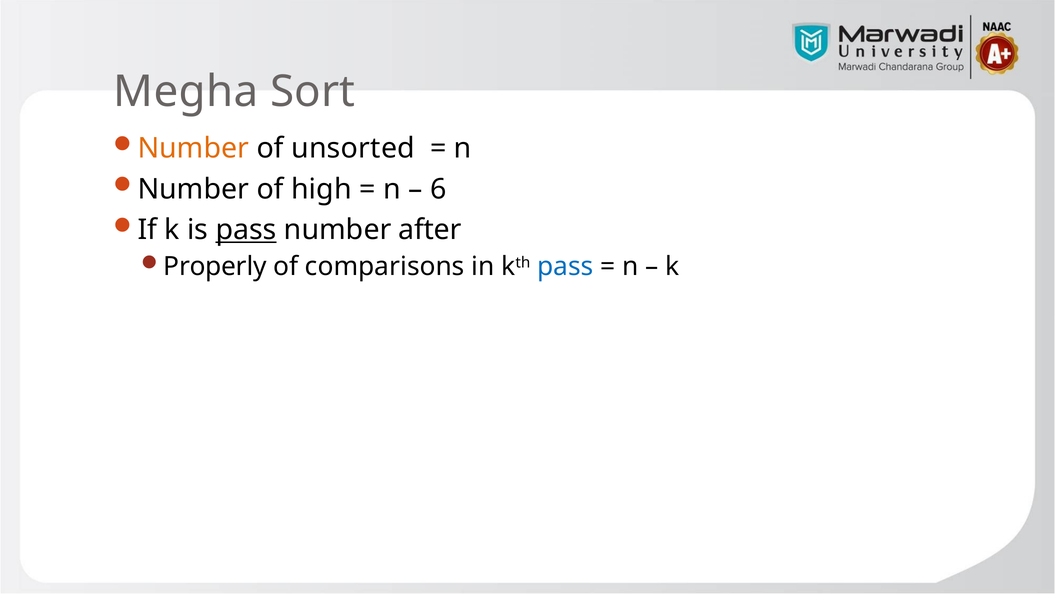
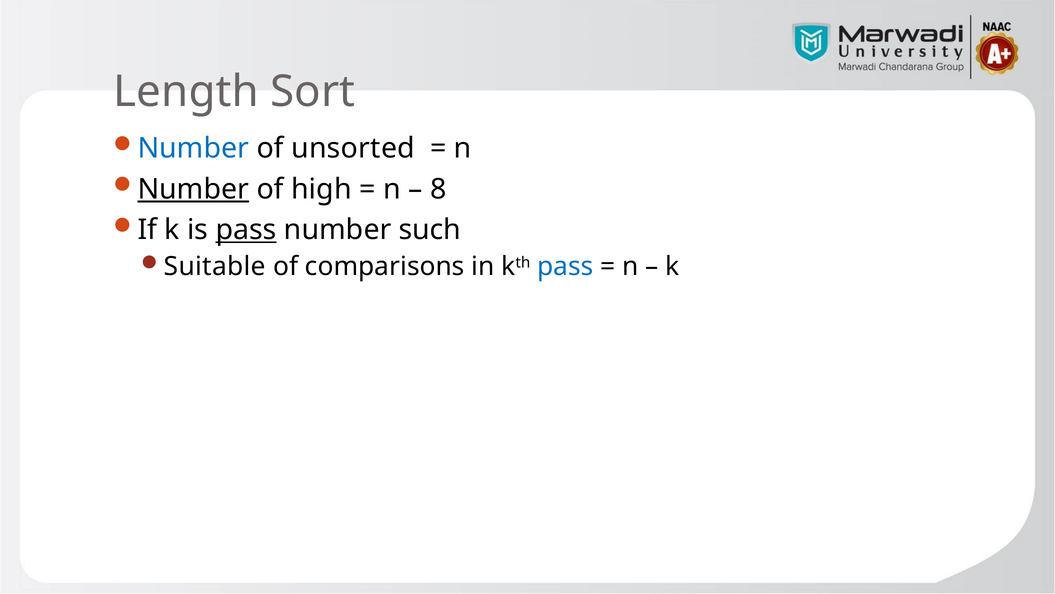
Megha: Megha -> Length (186, 91)
Number colour: orange -> blue (193, 148)
Number underline: none -> present (193, 189)
6: 6 -> 8 (438, 189)
after: after -> such (430, 230)
Properly: Properly -> Suitable (215, 267)
